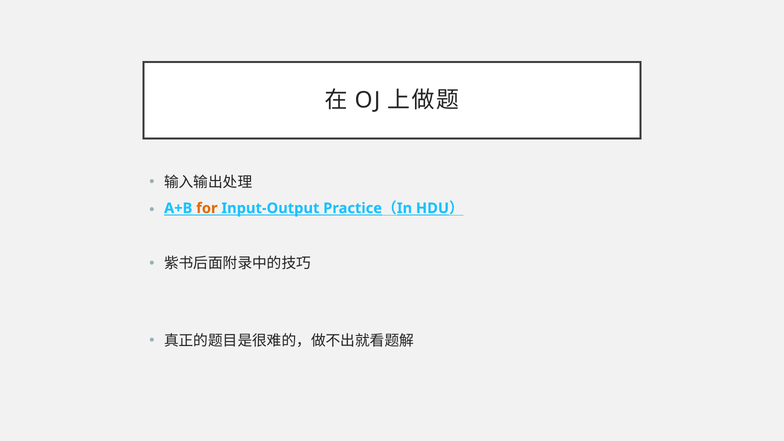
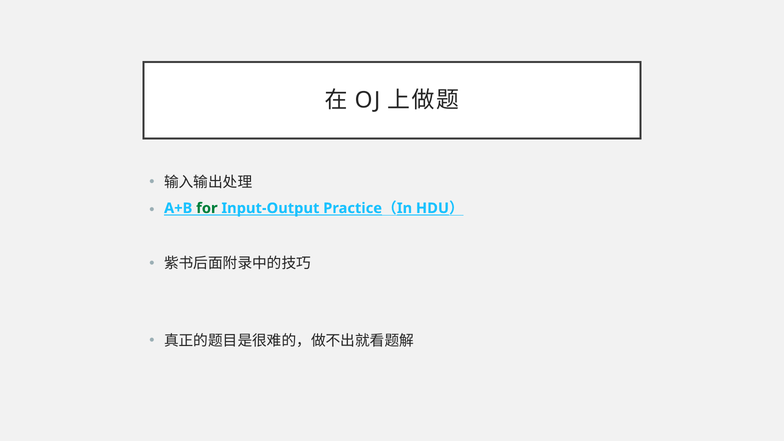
for colour: orange -> green (207, 208)
